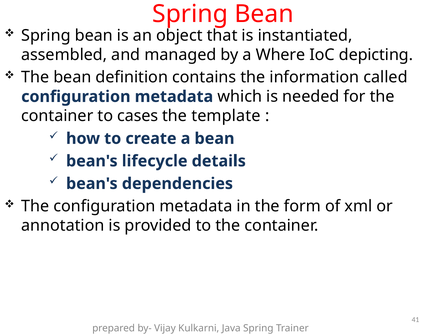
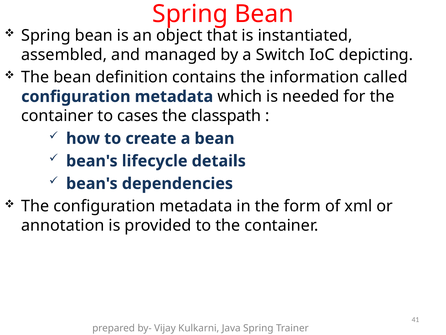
Where: Where -> Switch (281, 55)
template: template -> classpath (226, 116)
